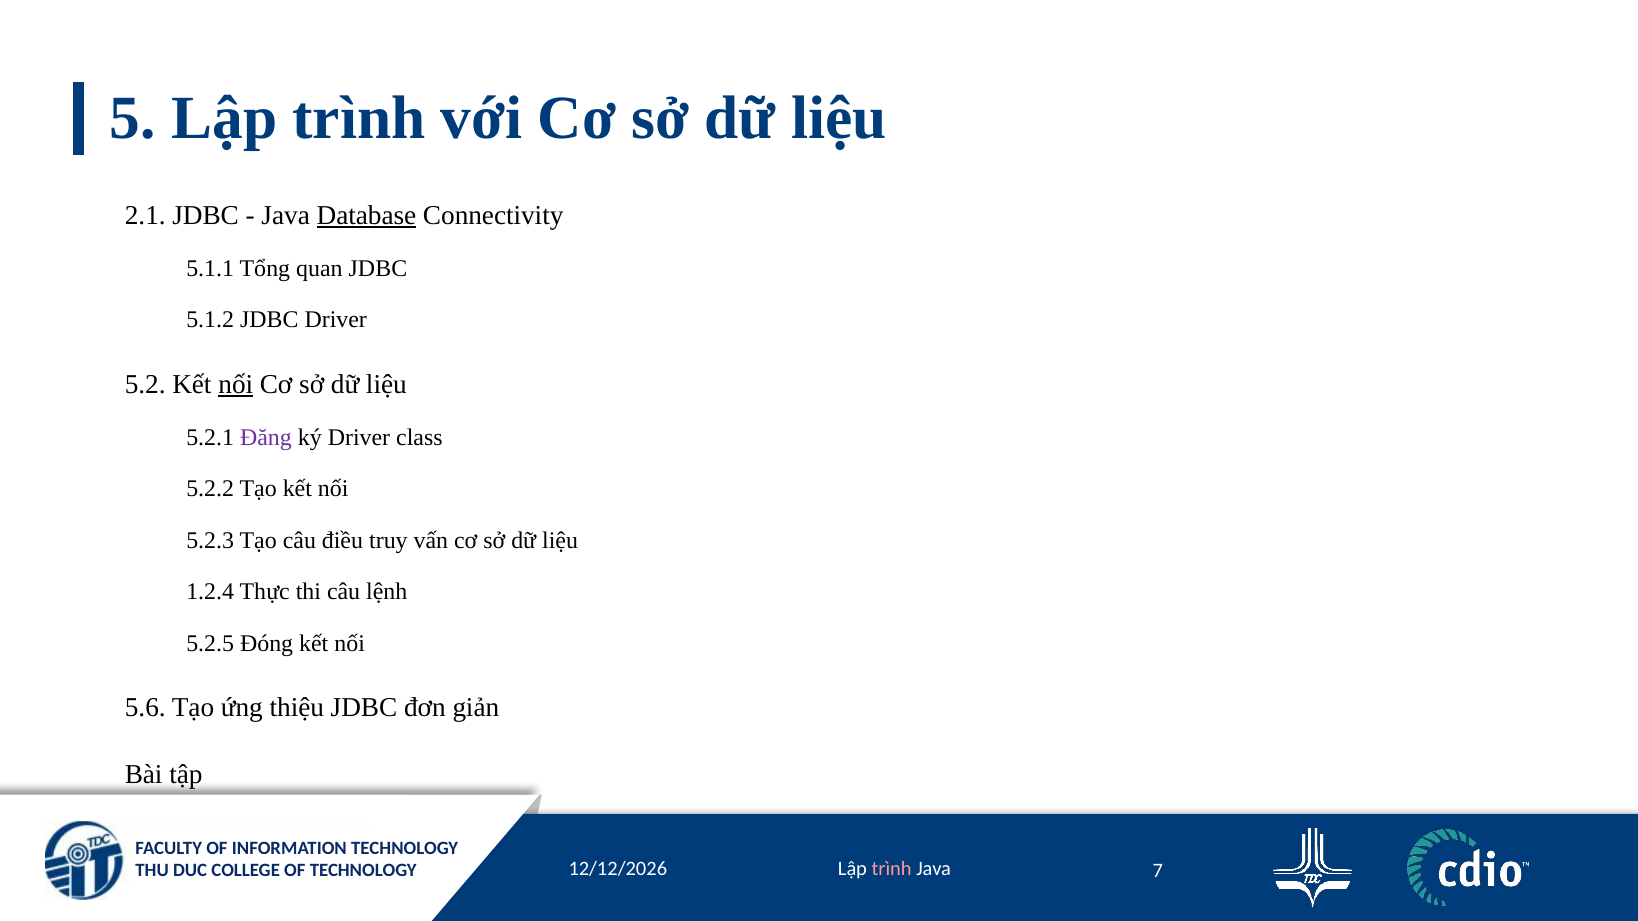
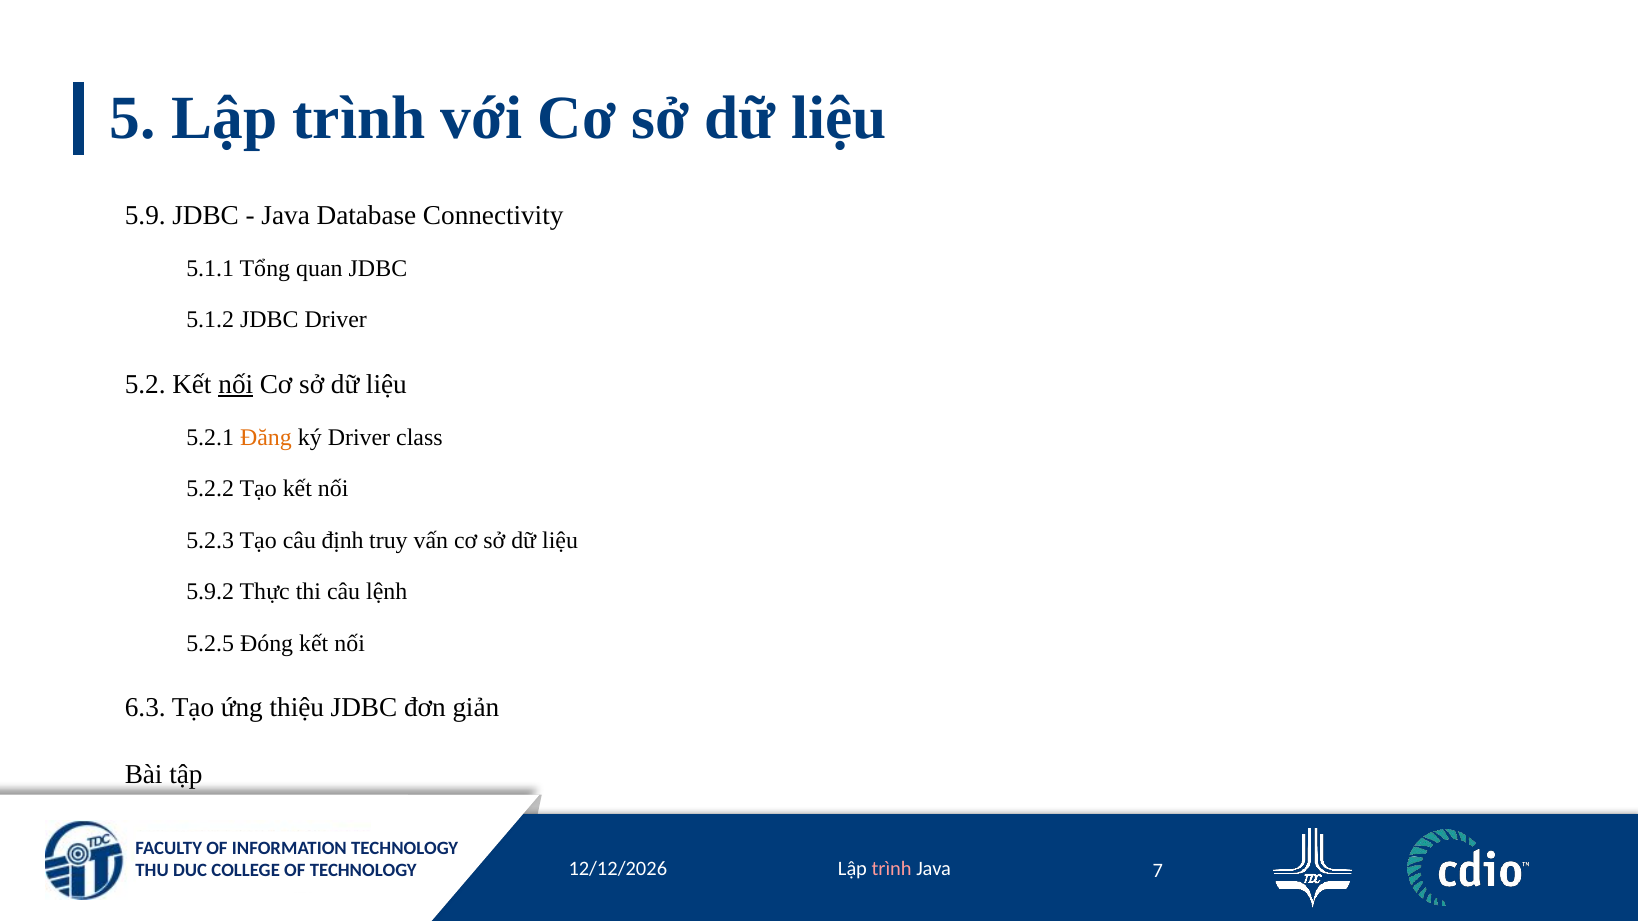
2.1: 2.1 -> 5.9 (145, 215)
Database underline: present -> none (366, 215)
Đăng colour: purple -> orange (266, 438)
điều: điều -> định (343, 541)
1.2.4: 1.2.4 -> 5.9.2 (210, 592)
5.6: 5.6 -> 6.3 (145, 708)
